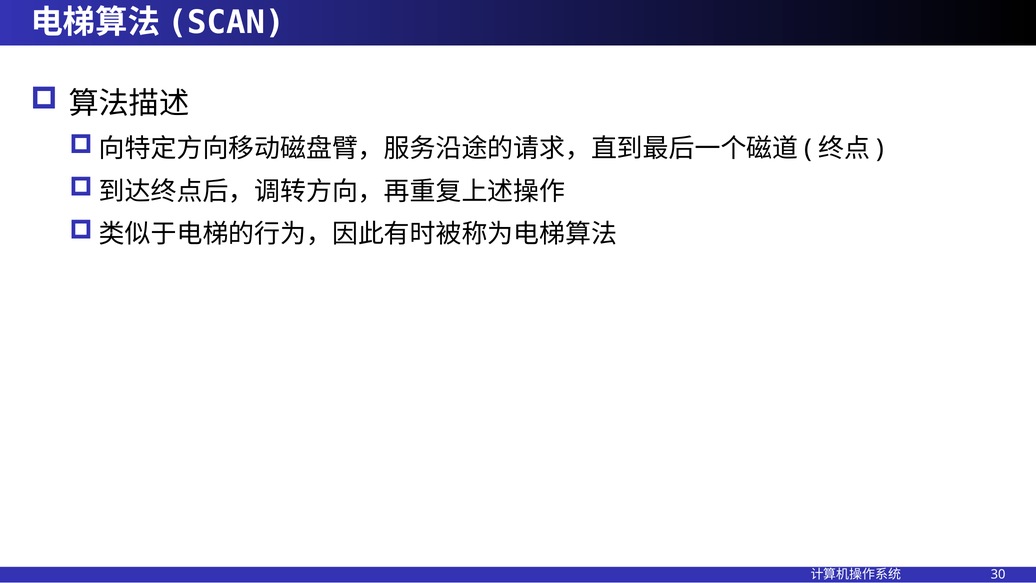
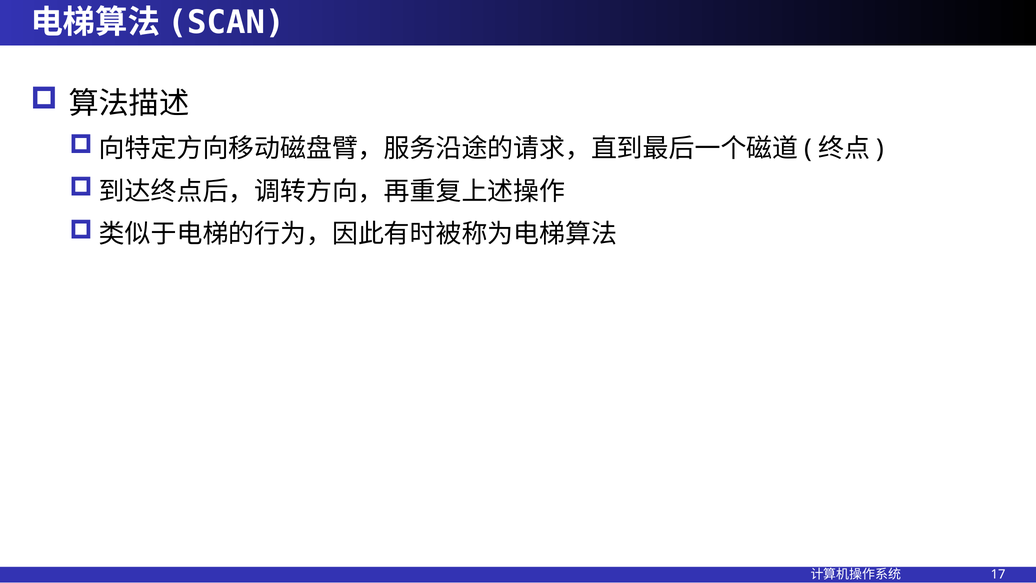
30: 30 -> 17 (998, 574)
